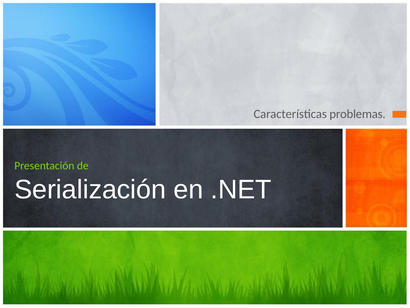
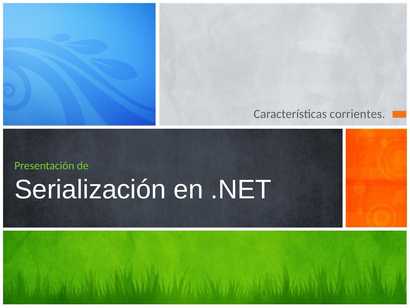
problemas: problemas -> corrientes (357, 114)
